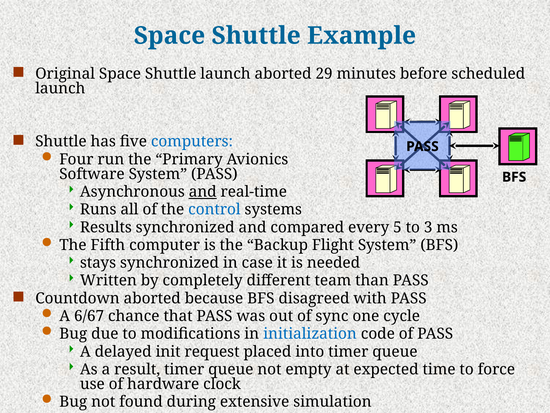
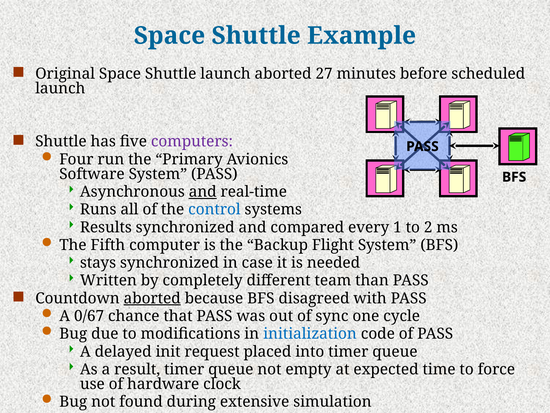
29: 29 -> 27 (324, 74)
computers colour: blue -> purple (192, 141)
5: 5 -> 1 (397, 227)
3: 3 -> 2 (428, 227)
aborted underline: none -> present (152, 298)
6/67: 6/67 -> 0/67 (89, 316)
